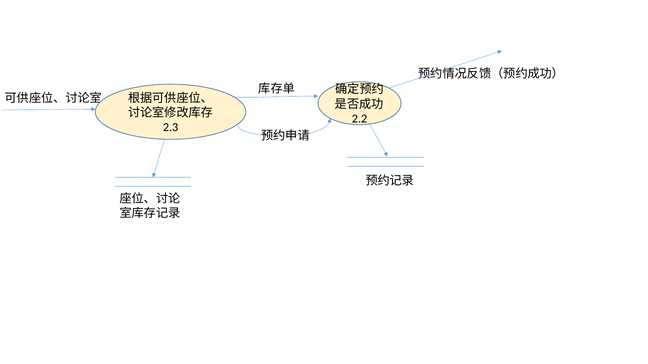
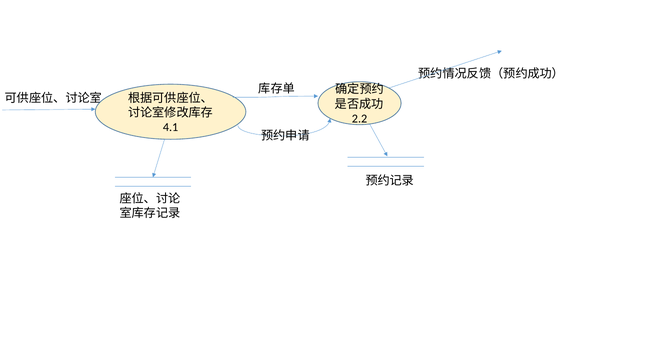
2.3: 2.3 -> 4.1 (171, 127)
